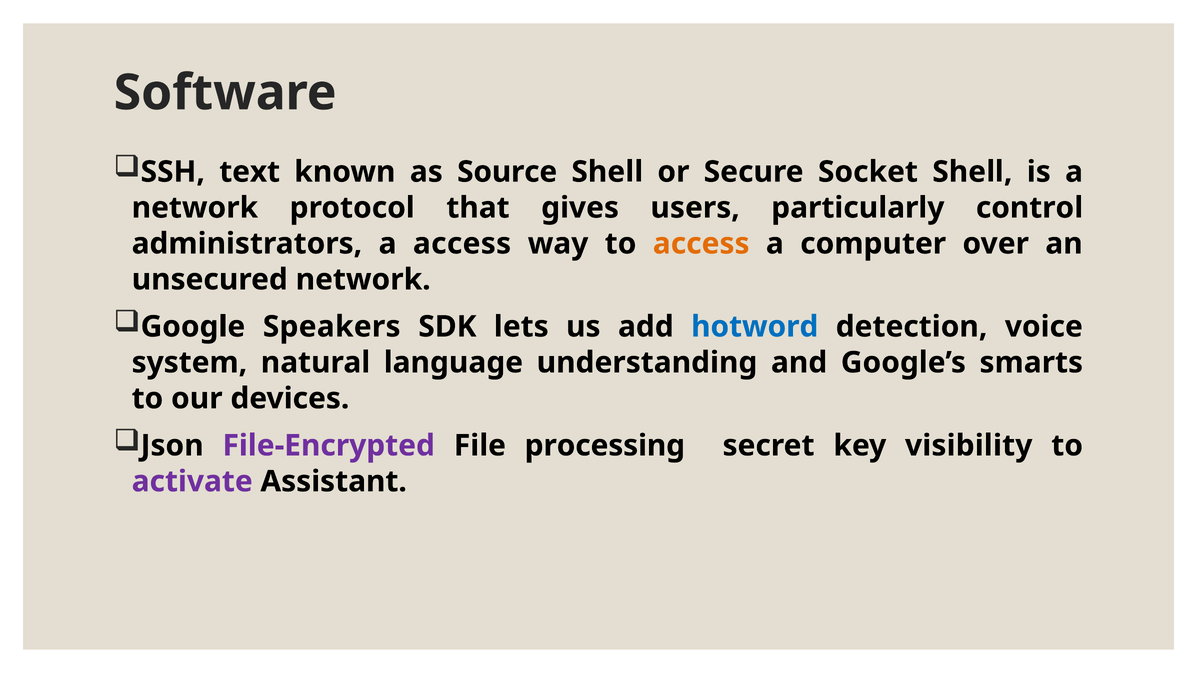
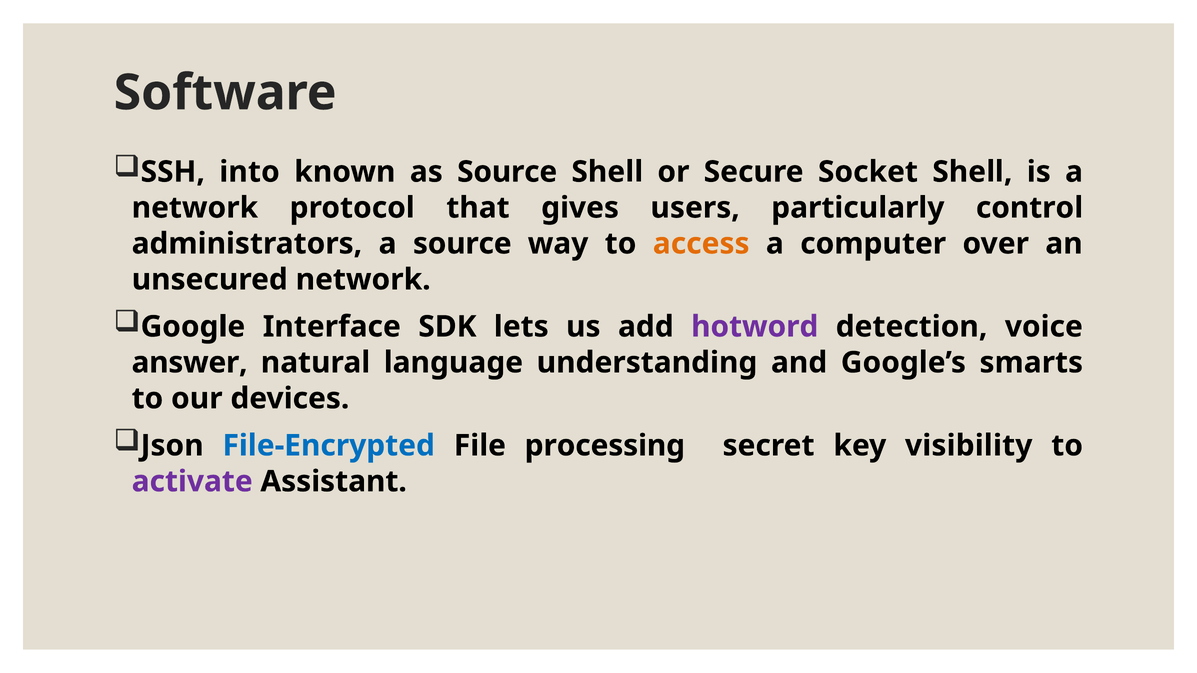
text: text -> into (250, 172)
a access: access -> source (462, 244)
Speakers: Speakers -> Interface (332, 327)
hotword colour: blue -> purple (755, 327)
system: system -> answer (190, 363)
File-Encrypted colour: purple -> blue (329, 446)
